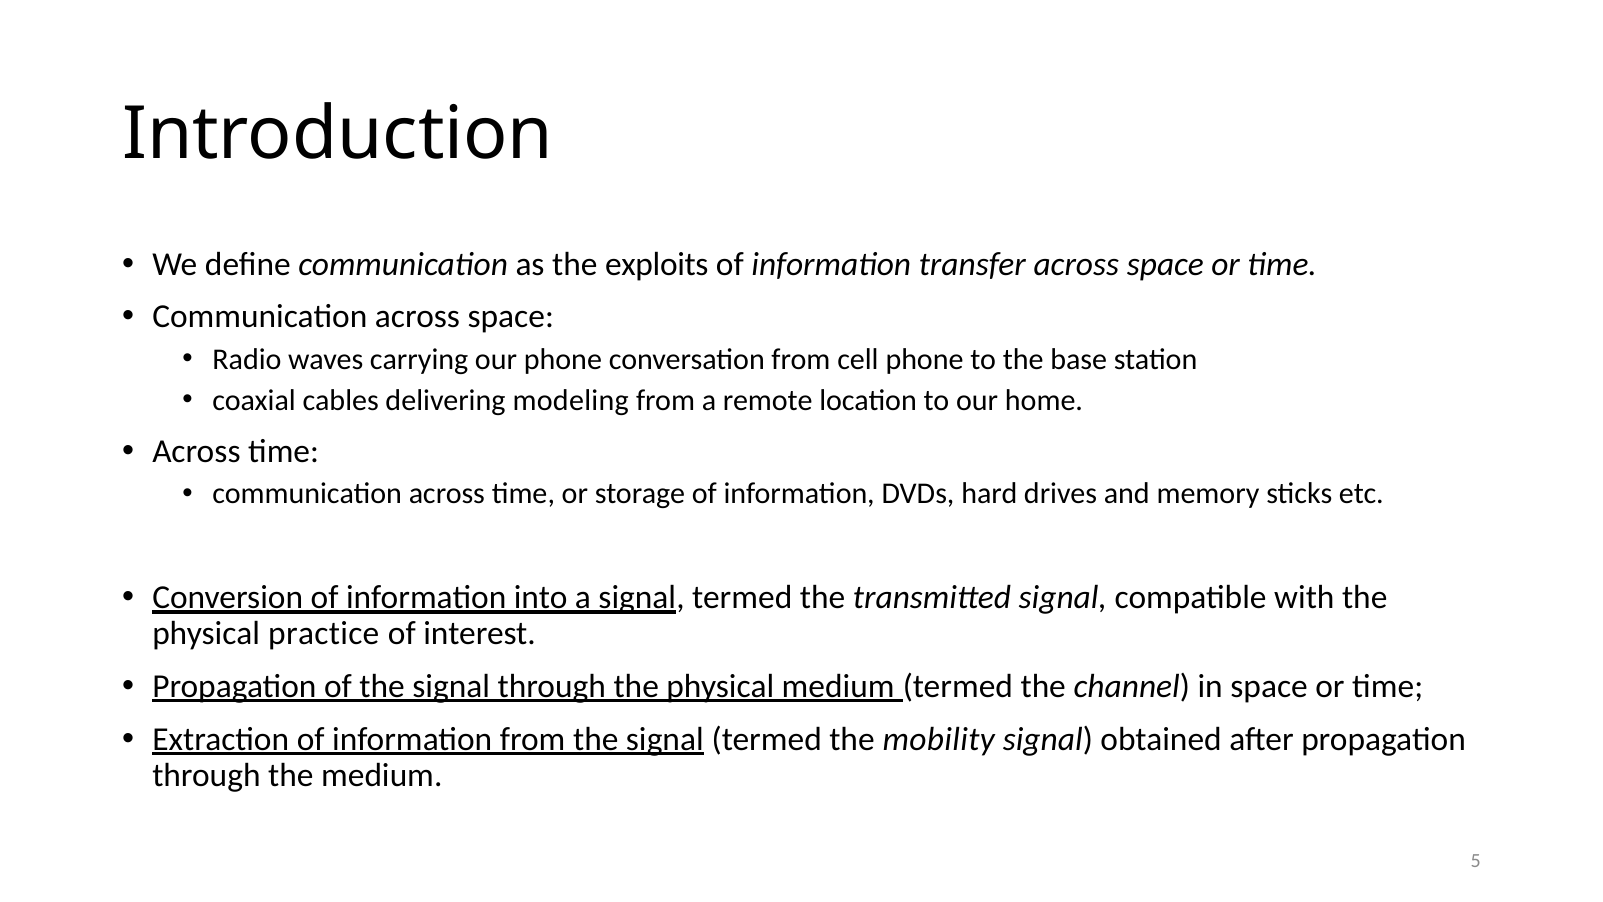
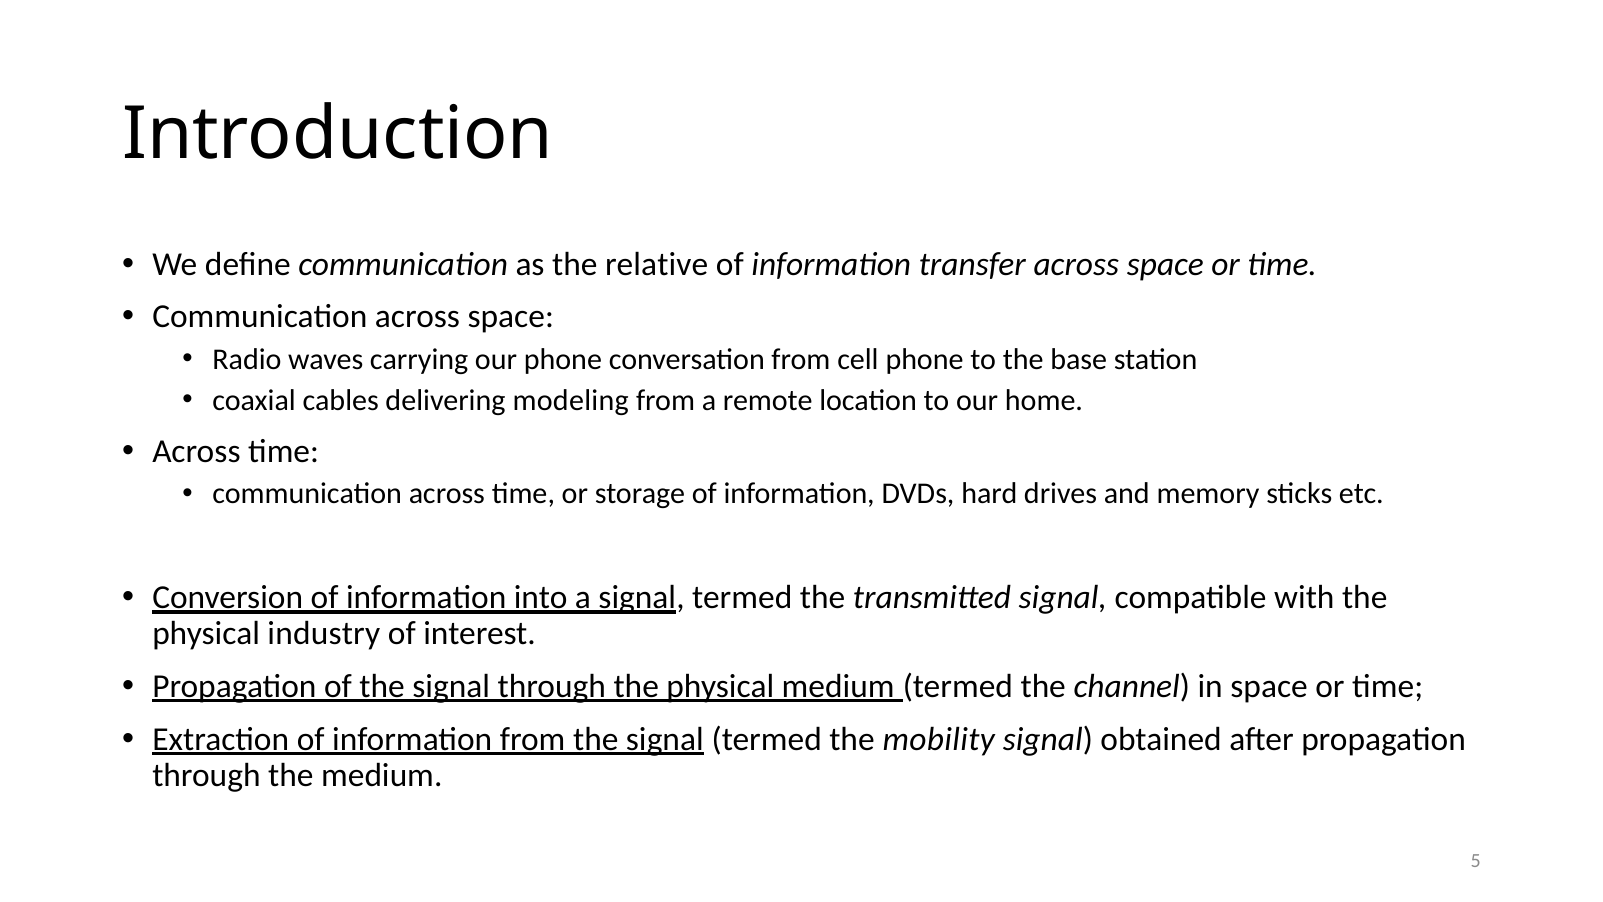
exploits: exploits -> relative (657, 264)
practice: practice -> industry (324, 633)
